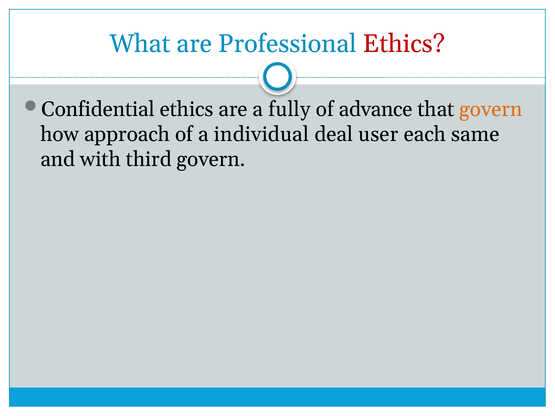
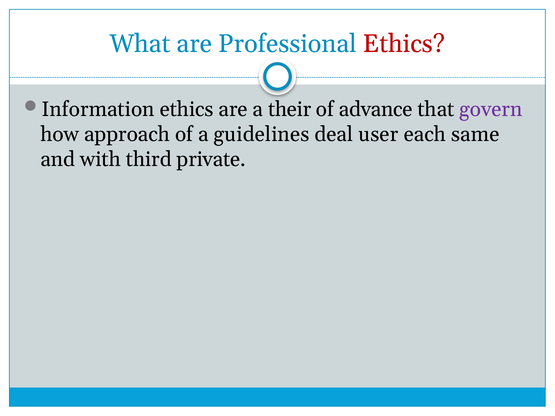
Confidential: Confidential -> Information (98, 109)
fully: fully -> their (290, 109)
govern colour: orange -> purple (491, 109)
individual: individual -> guidelines (261, 134)
third govern: govern -> private (211, 159)
